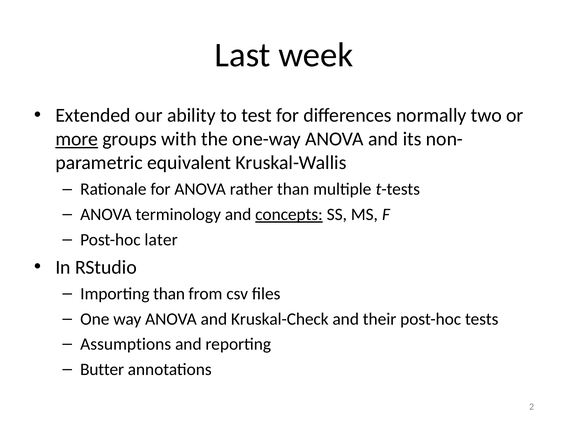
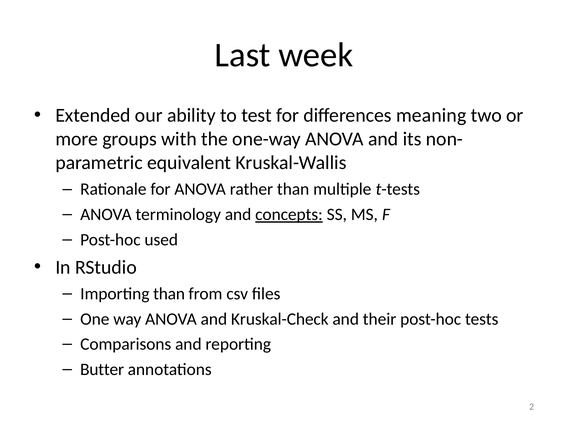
normally: normally -> meaning (431, 115)
more underline: present -> none (77, 139)
later: later -> used (161, 240)
Assumptions: Assumptions -> Comparisons (126, 344)
